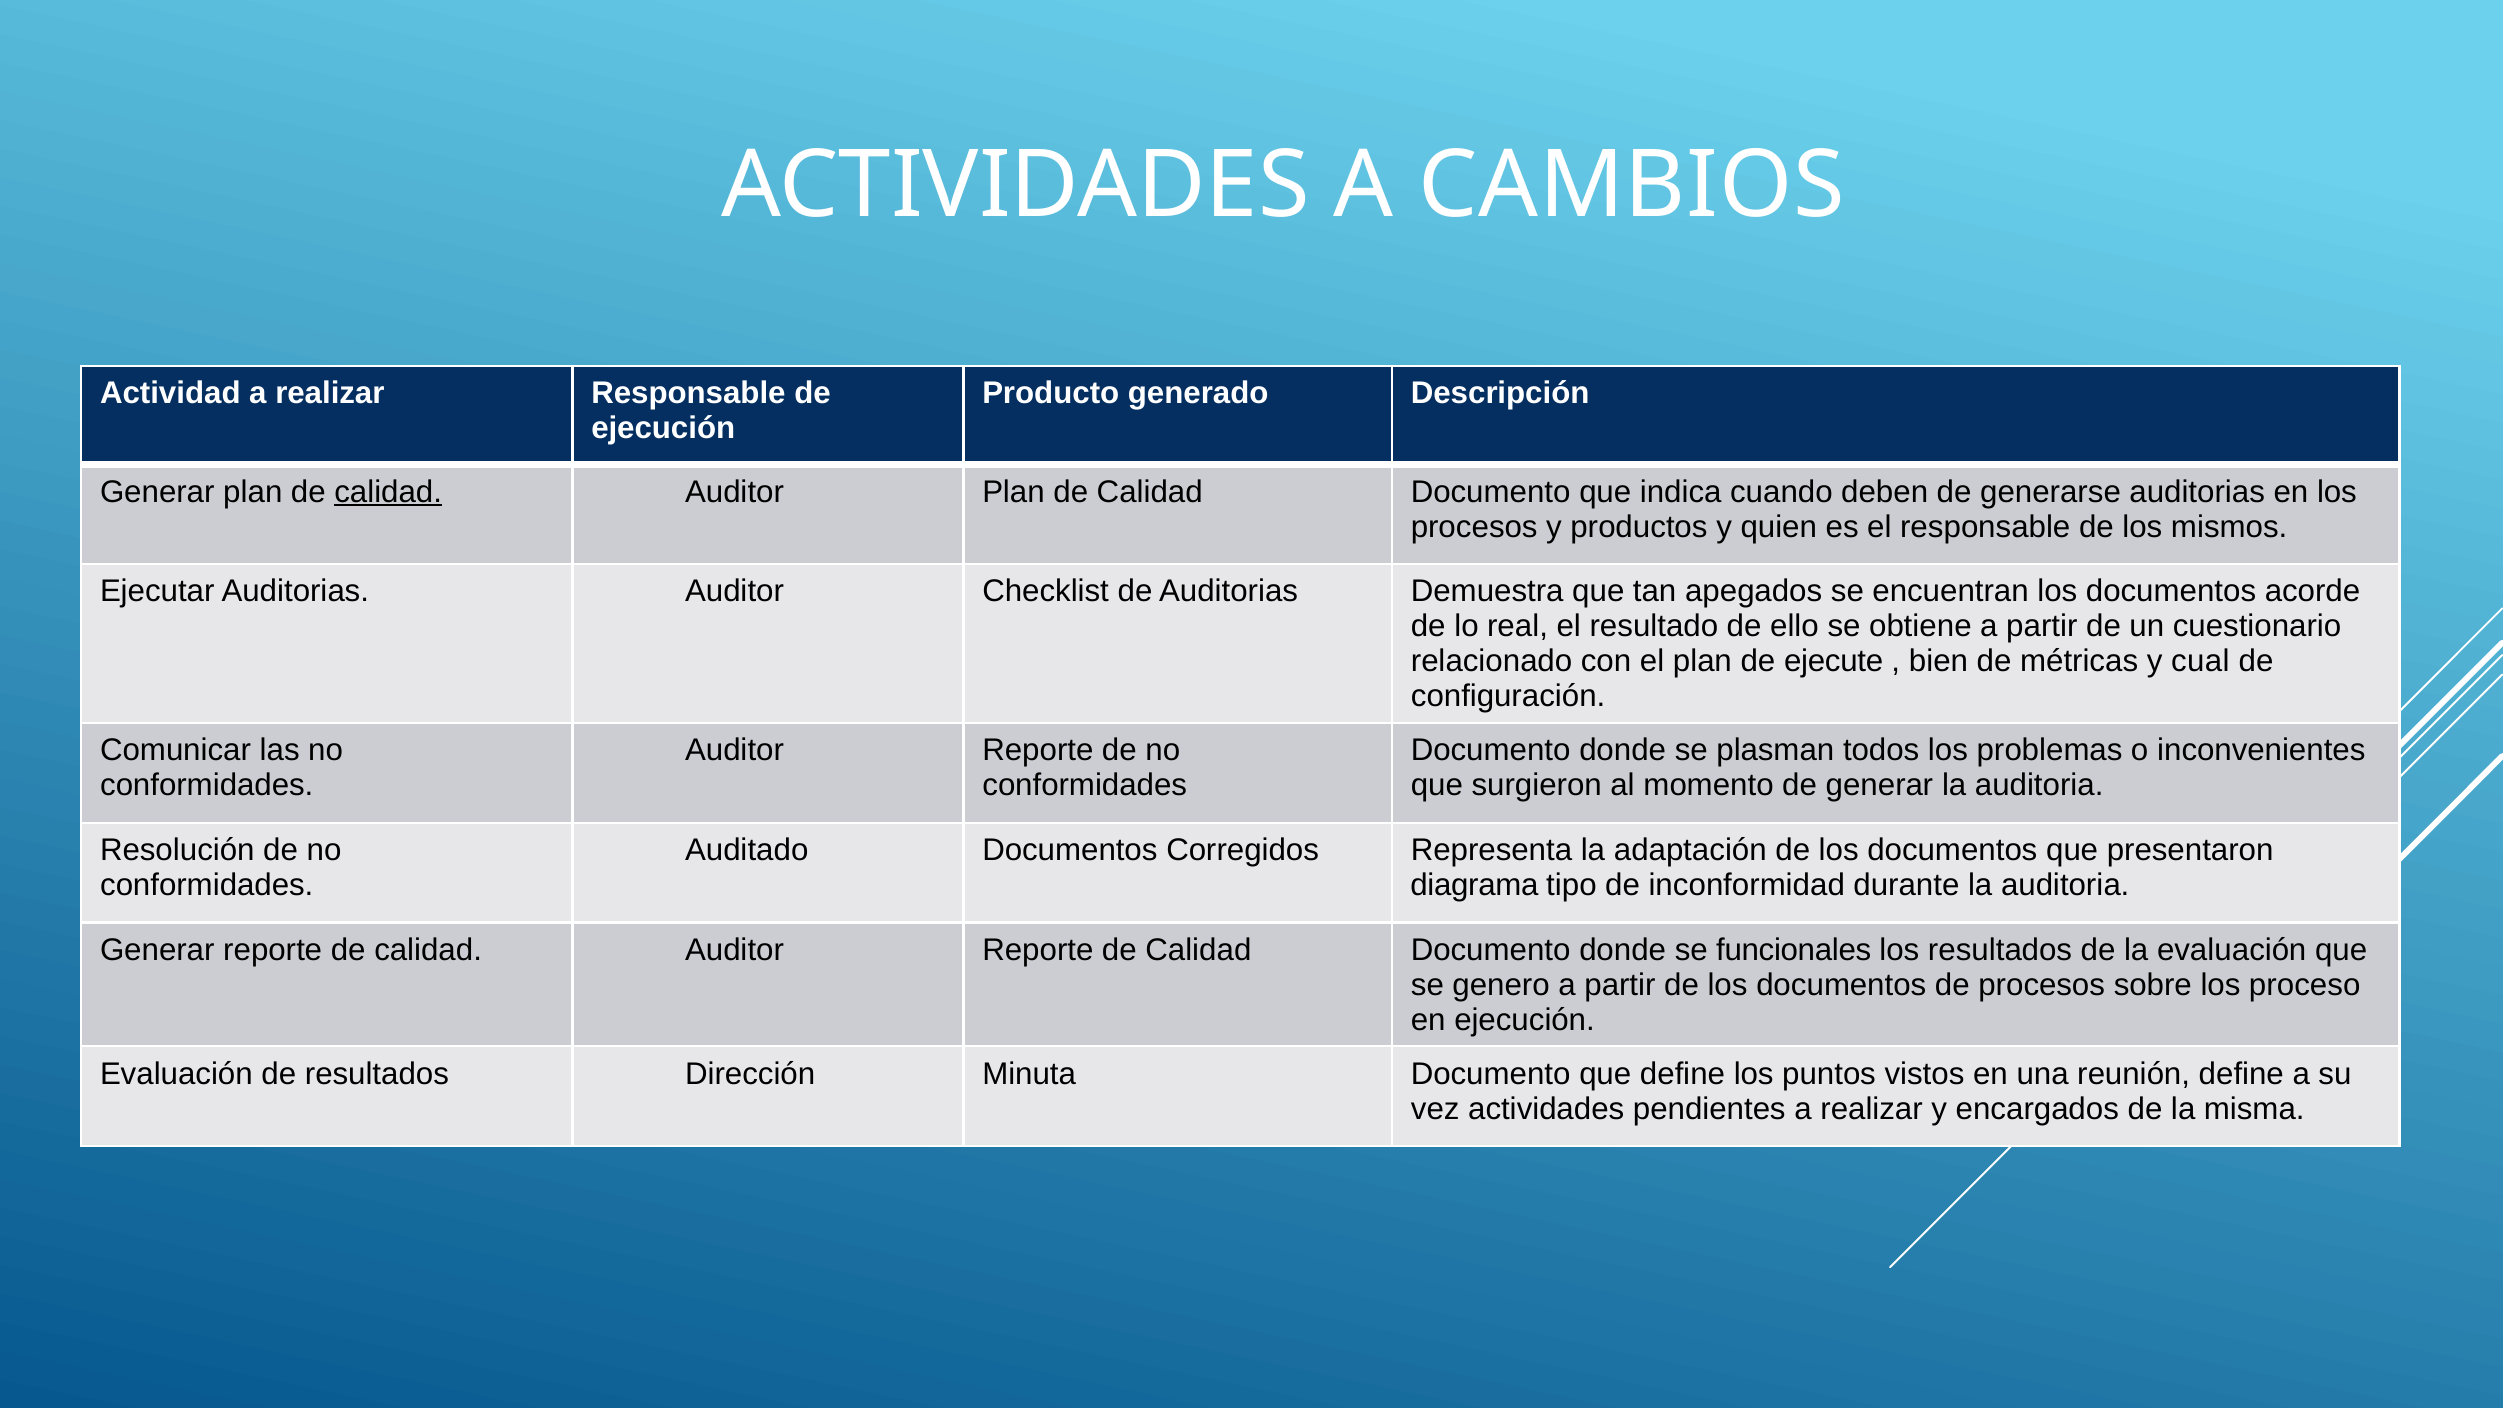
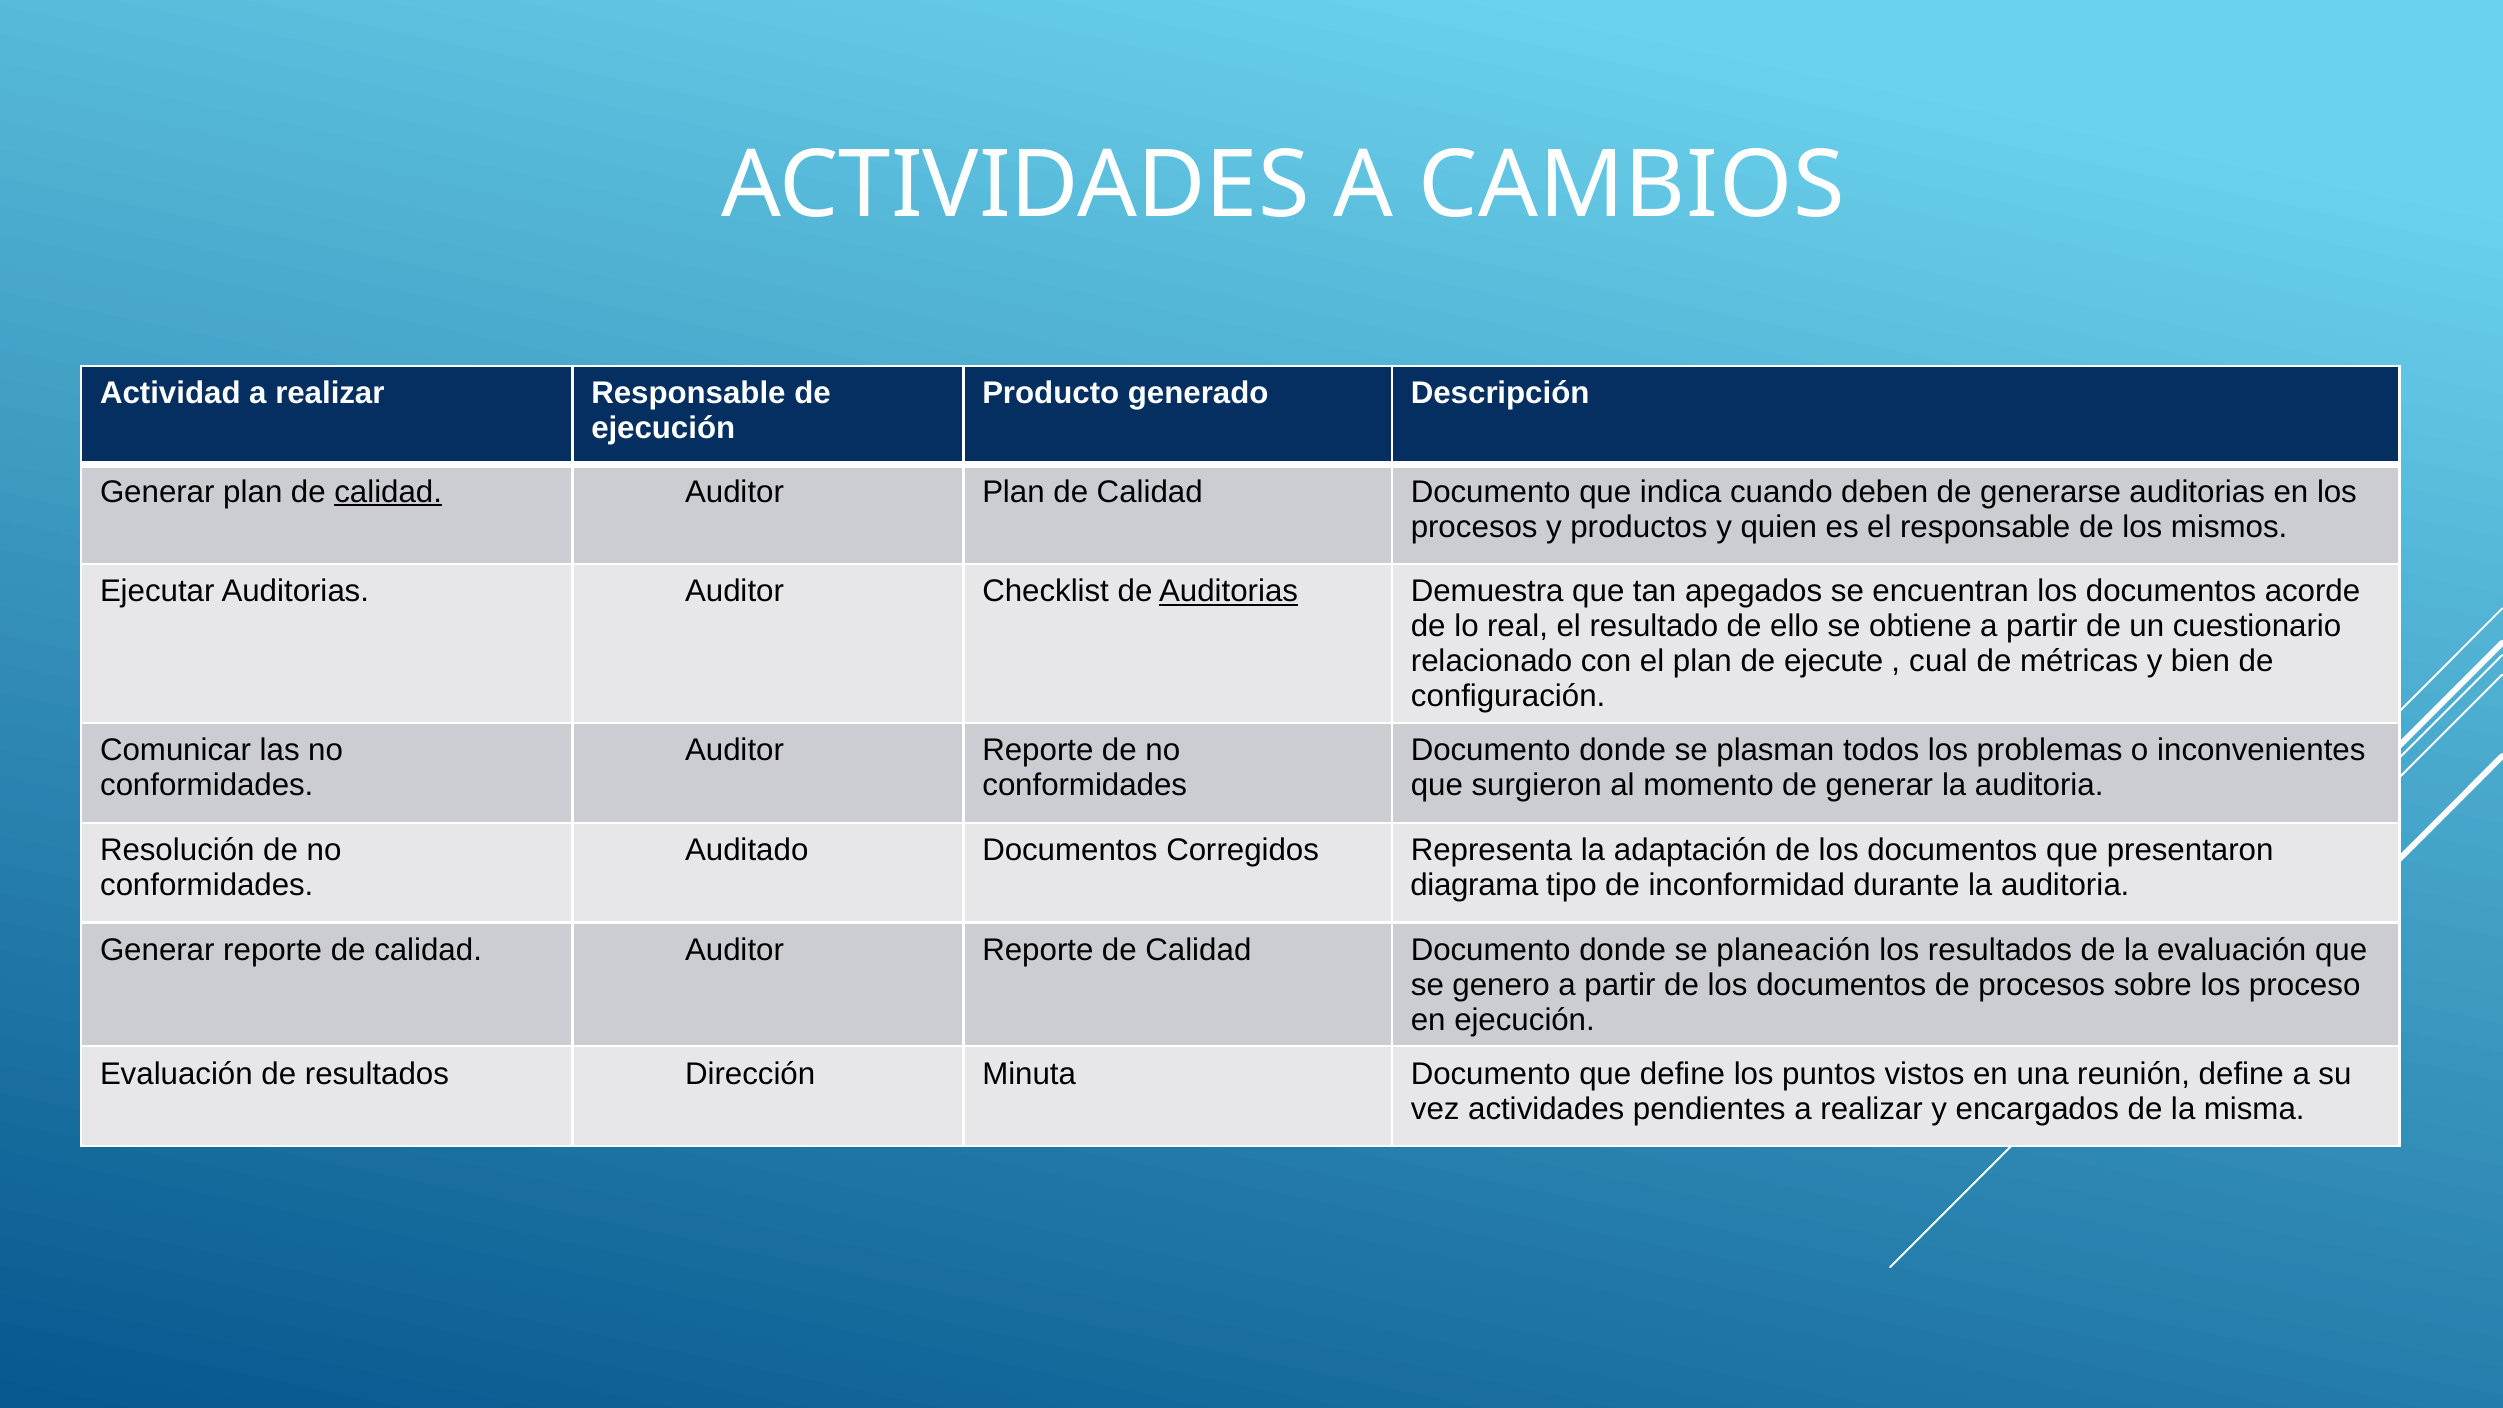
Auditorias underline: none -> present (1229, 592)
bien: bien -> cual (1938, 662)
cual: cual -> bien (2201, 662)
funcionales: funcionales -> planeación (1793, 950)
